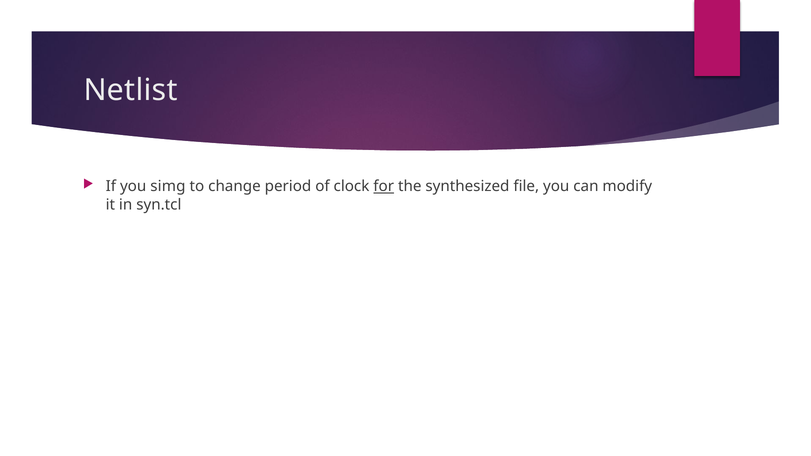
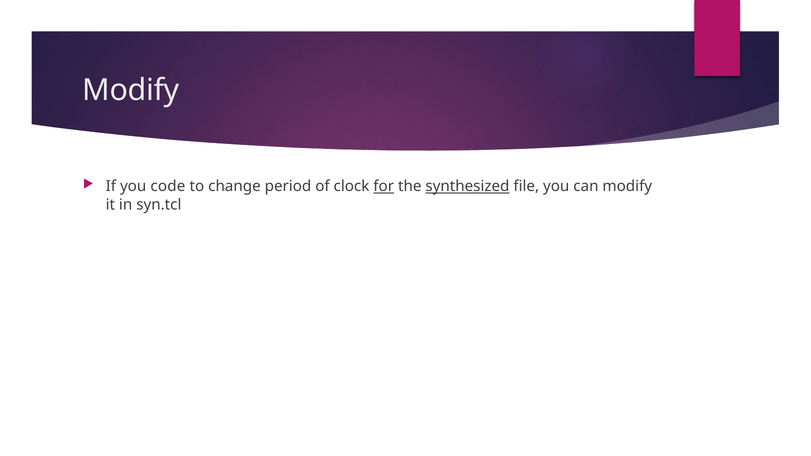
Netlist: Netlist -> Modify (131, 90)
simg: simg -> code (168, 186)
synthesized underline: none -> present (467, 186)
